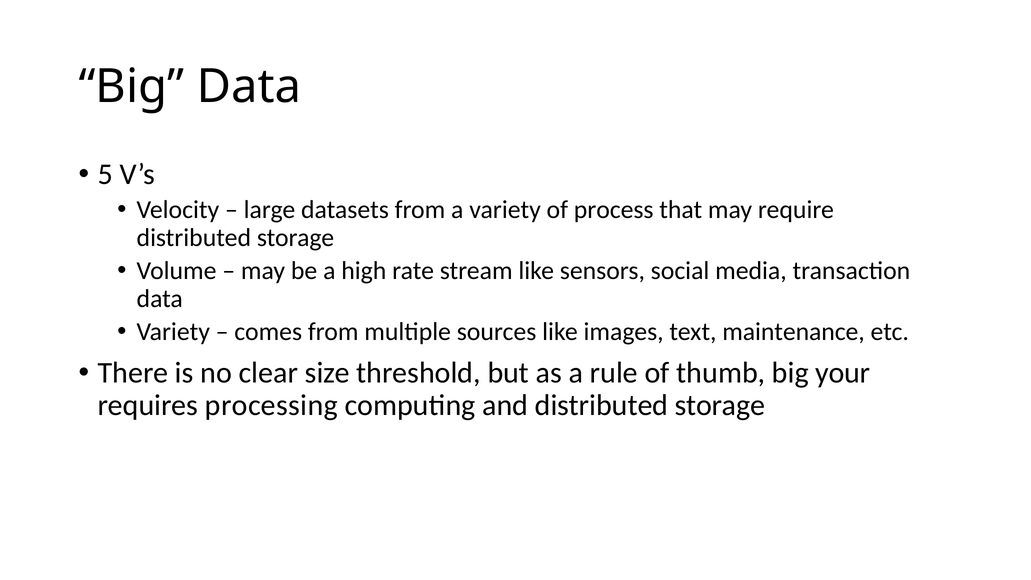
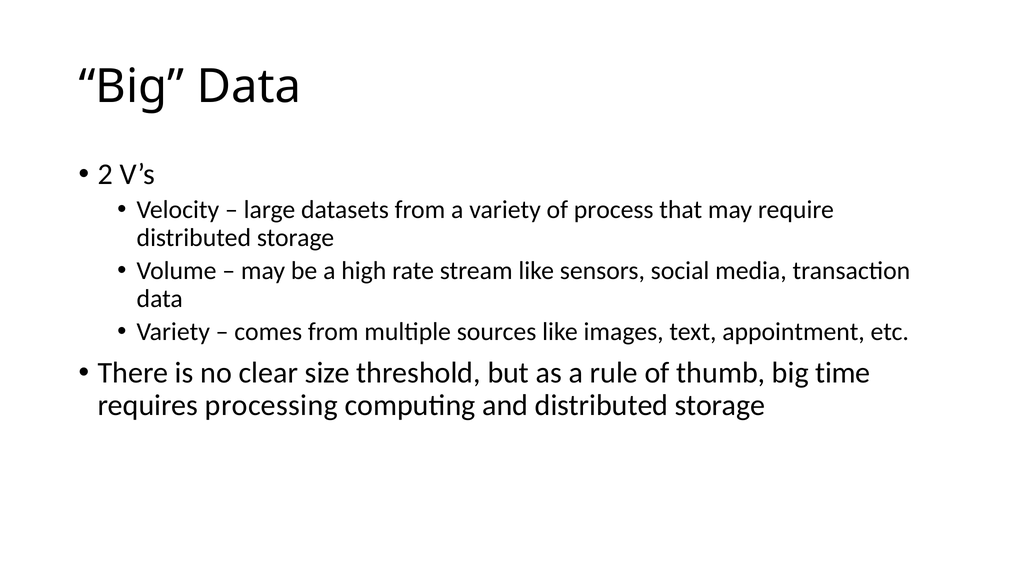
5: 5 -> 2 (106, 174)
maintenance: maintenance -> appointment (794, 332)
your: your -> time (843, 373)
